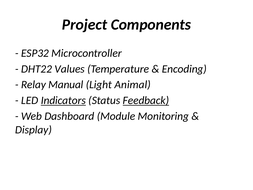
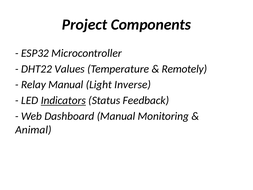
Encoding: Encoding -> Remotely (184, 69)
Animal: Animal -> Inverse (133, 85)
Feedback underline: present -> none (146, 100)
Dashboard Module: Module -> Manual (116, 116)
Display: Display -> Animal (33, 130)
